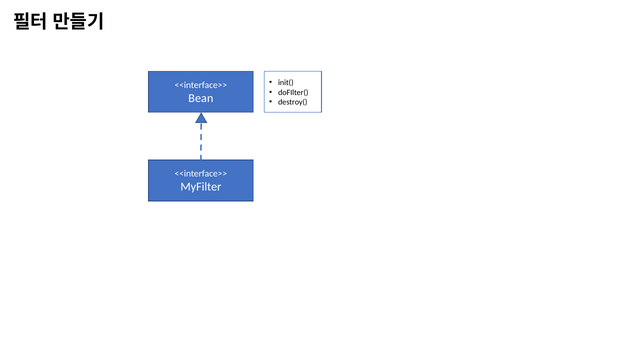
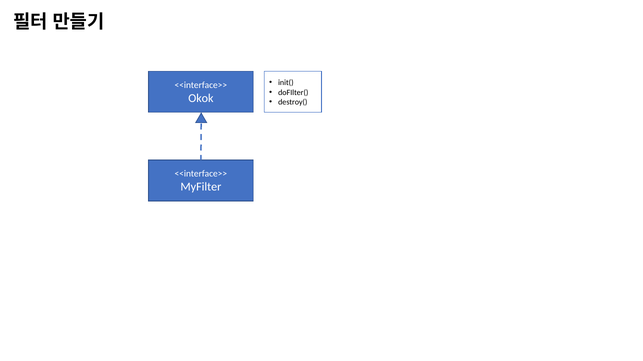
Bean: Bean -> Okok (201, 98)
